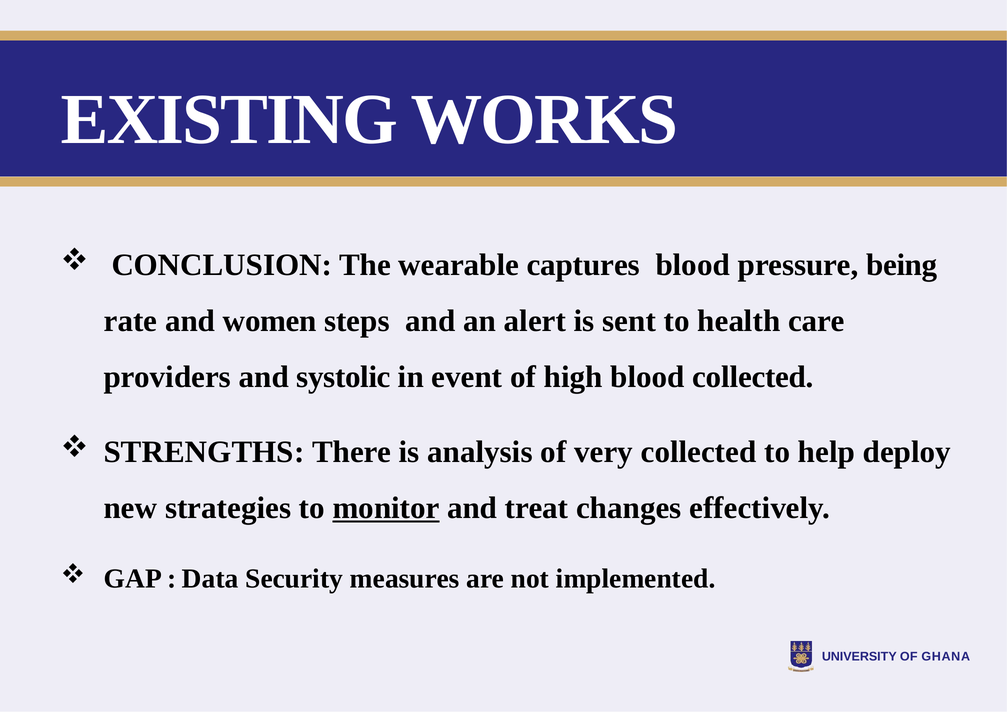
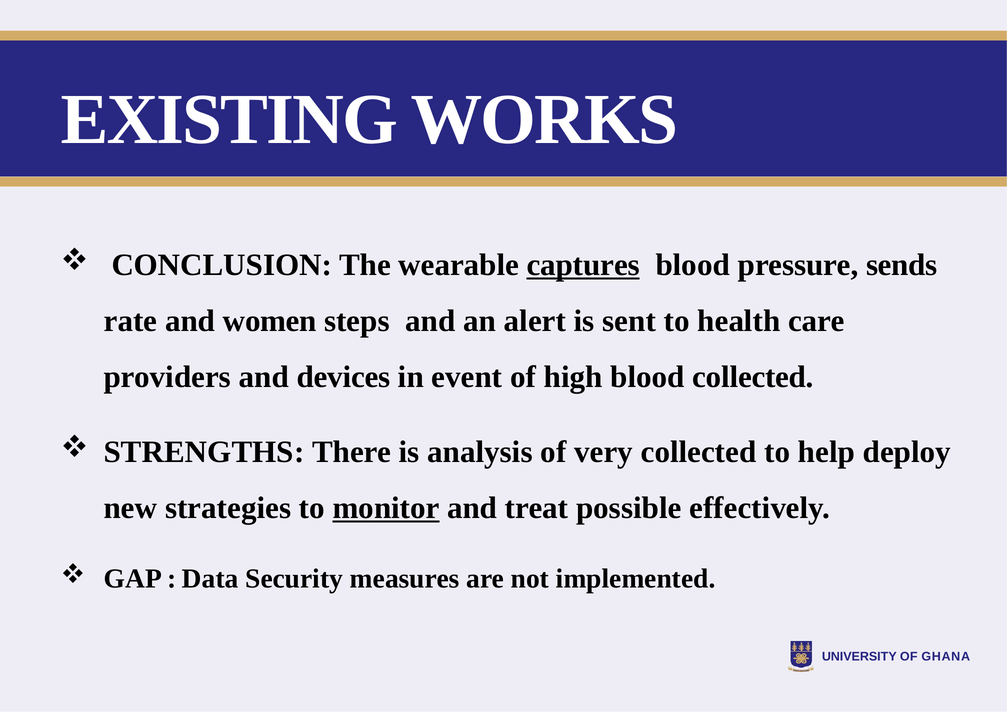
captures underline: none -> present (583, 265)
being: being -> sends (902, 265)
systolic: systolic -> devices (343, 377)
changes: changes -> possible (629, 508)
